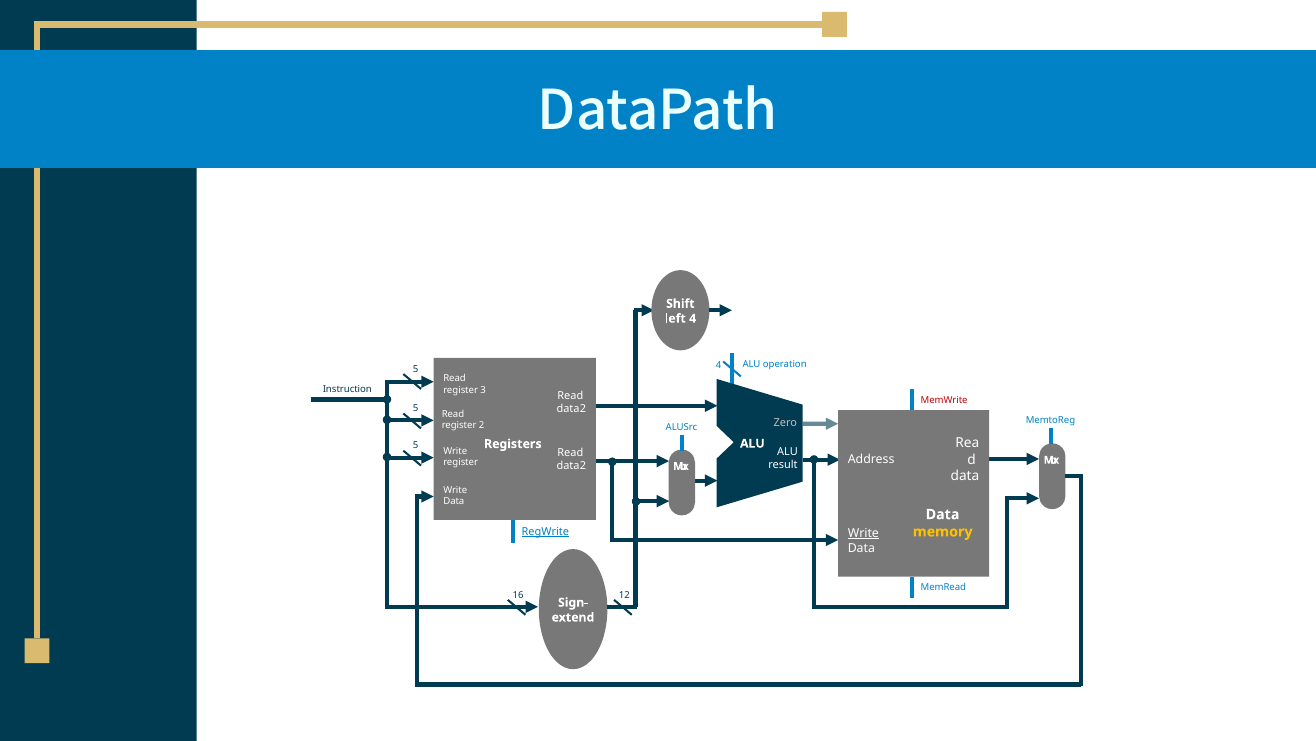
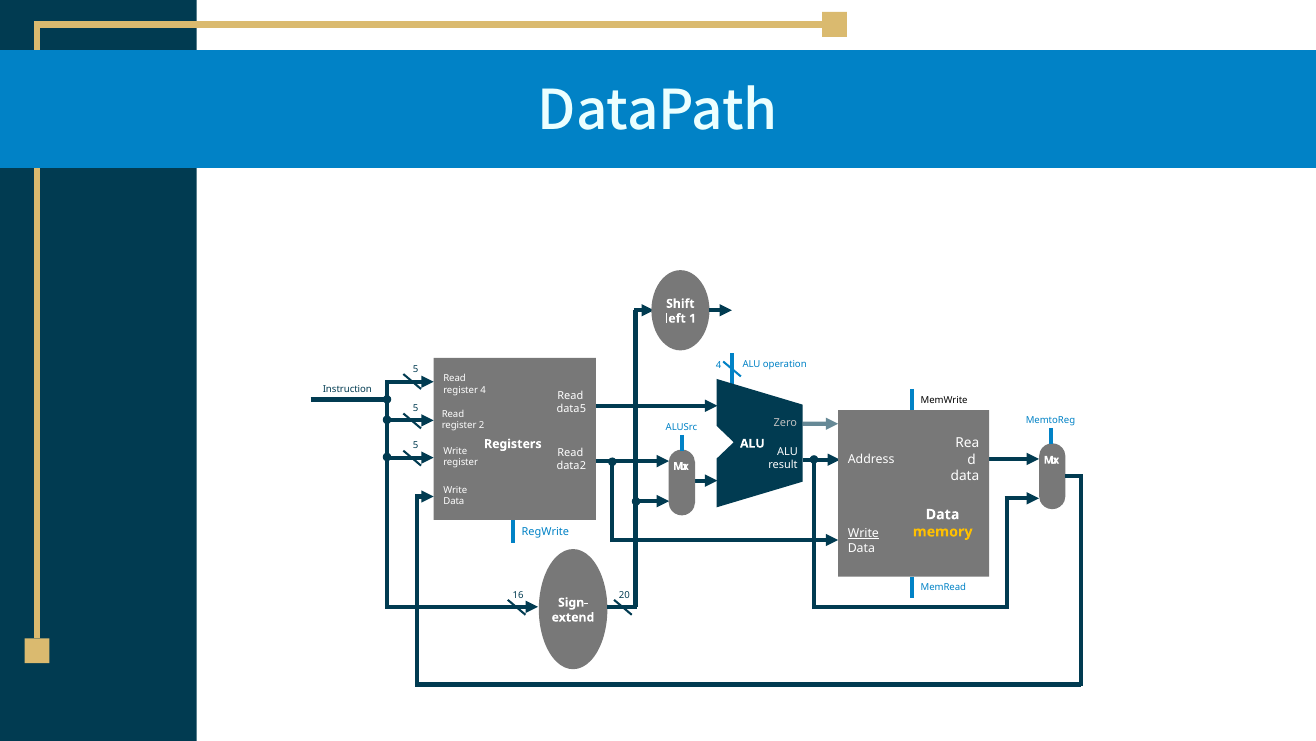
left 4: 4 -> 1 (693, 318)
register 3: 3 -> 4 (483, 389)
MemWrite colour: red -> black (944, 399)
2: 2 -> 5 (583, 408)
RegWrite underline: present -> none (545, 531)
12: 12 -> 20 (624, 594)
